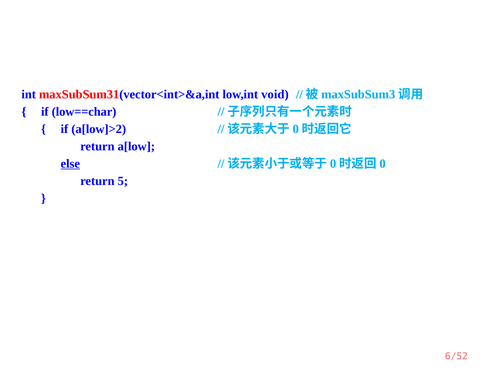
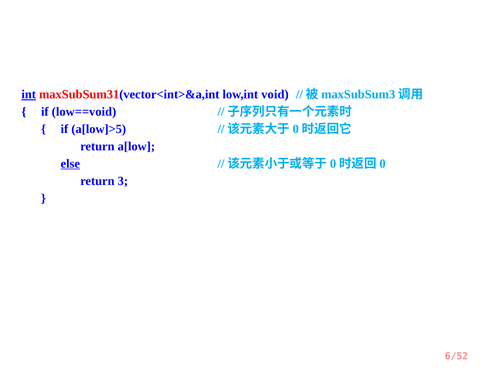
int underline: none -> present (29, 94)
low==char: low==char -> low==void (84, 112)
a[low]>2: a[low]>2 -> a[low]>5 (99, 129)
5: 5 -> 3 (123, 181)
